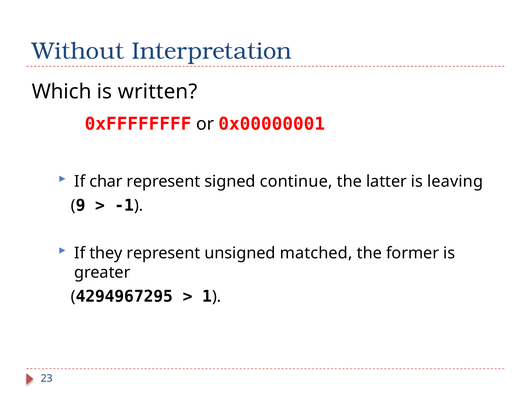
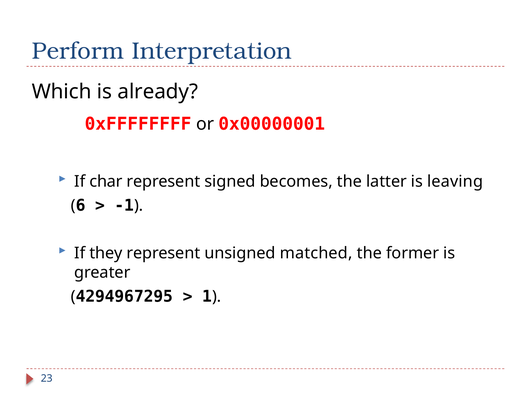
Without: Without -> Perform (78, 51)
written: written -> already (158, 92)
continue: continue -> becomes (296, 182)
9: 9 -> 6 (81, 206)
